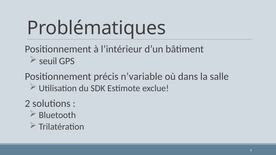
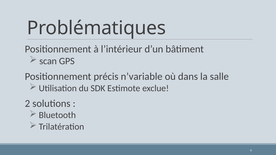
seuil: seuil -> scan (48, 61)
